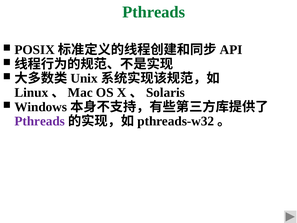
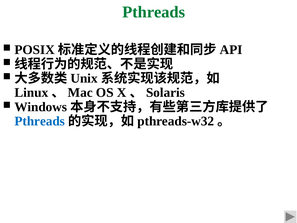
Pthreads colour: purple -> blue (40, 121)
